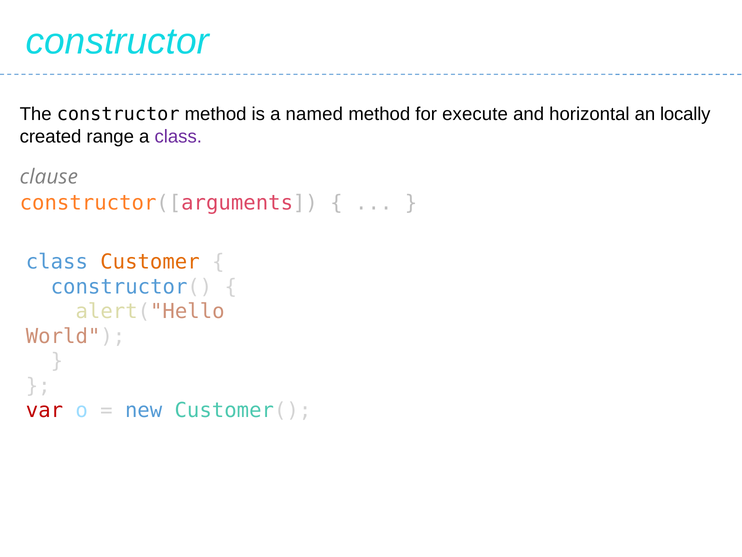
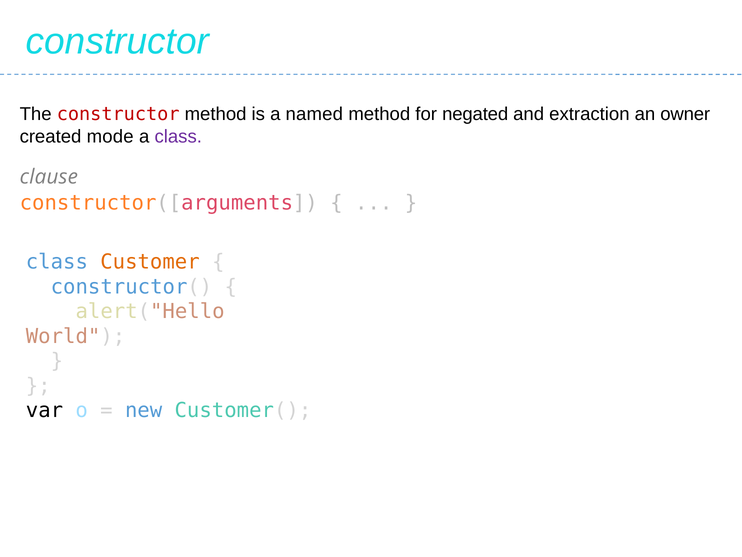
constructor colour: black -> red (118, 114)
execute: execute -> negated (475, 114)
horizontal: horizontal -> extraction (589, 114)
locally: locally -> owner (685, 114)
range: range -> mode (110, 137)
var colour: red -> black (44, 410)
